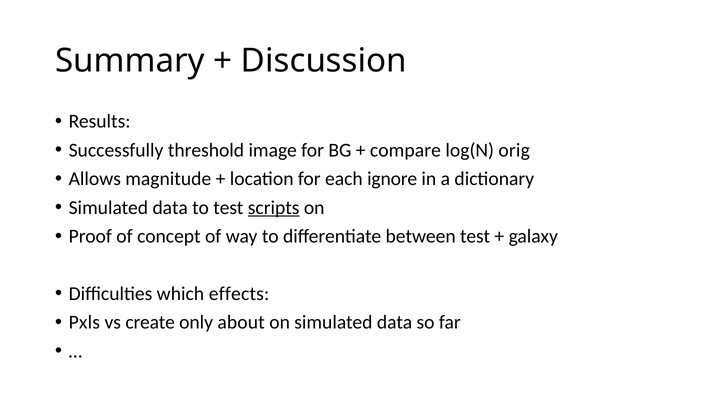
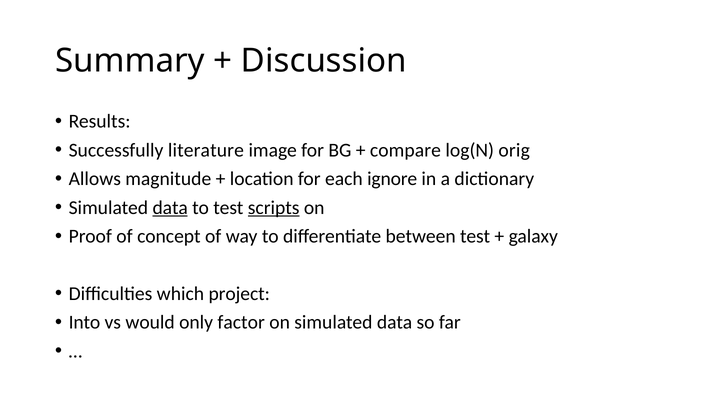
threshold: threshold -> literature (206, 150)
data underline: none -> present (170, 207)
effects: effects -> project (239, 293)
Pxls: Pxls -> Into (84, 322)
create: create -> would (150, 322)
about: about -> factor (241, 322)
